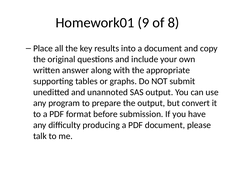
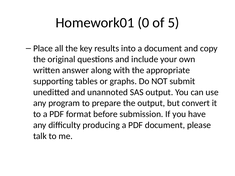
9: 9 -> 0 (143, 23)
8: 8 -> 5 (173, 23)
